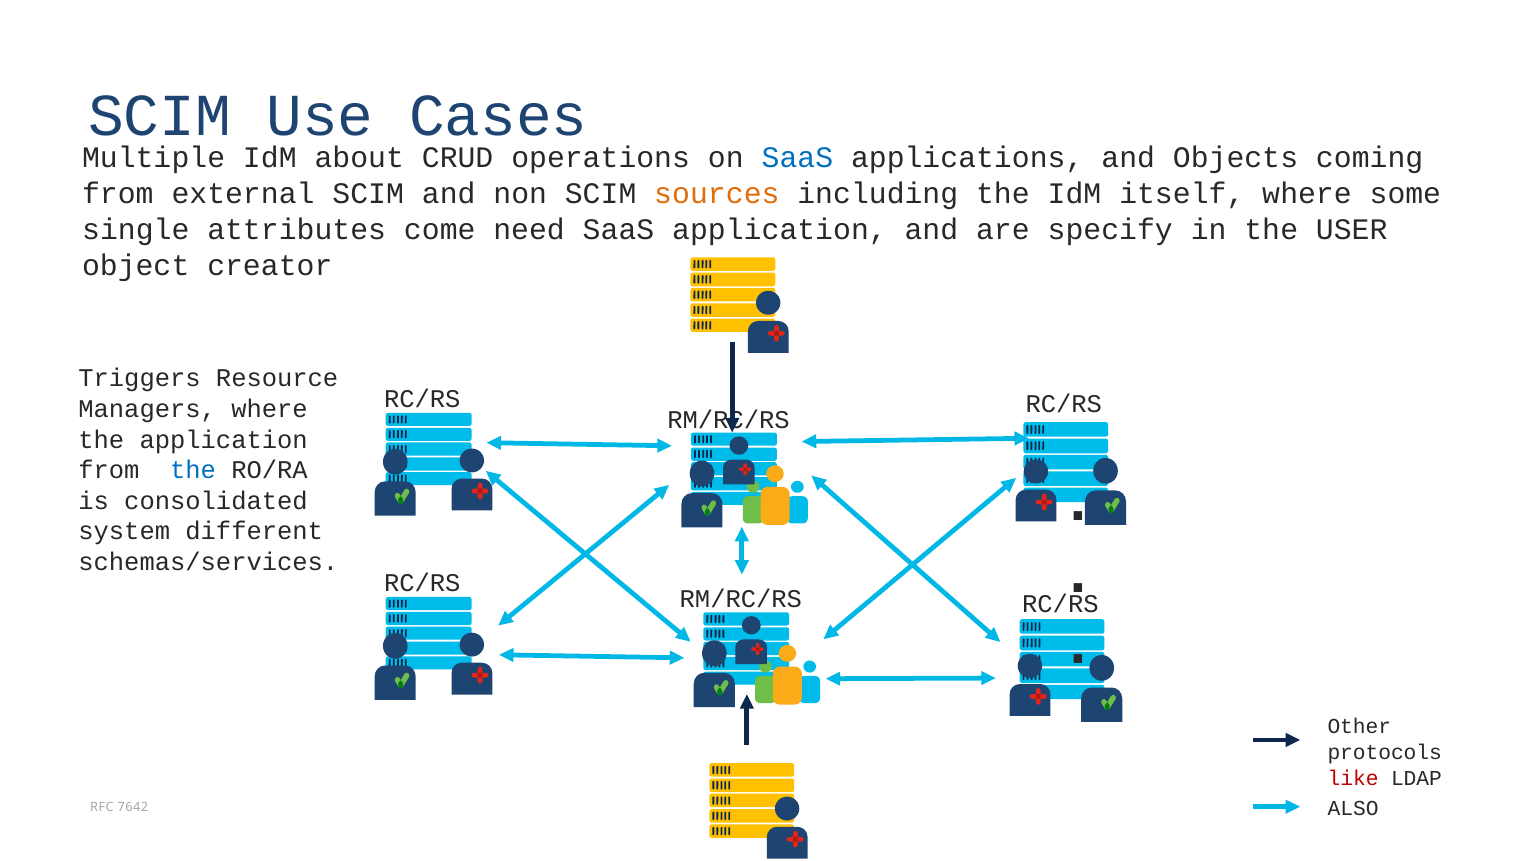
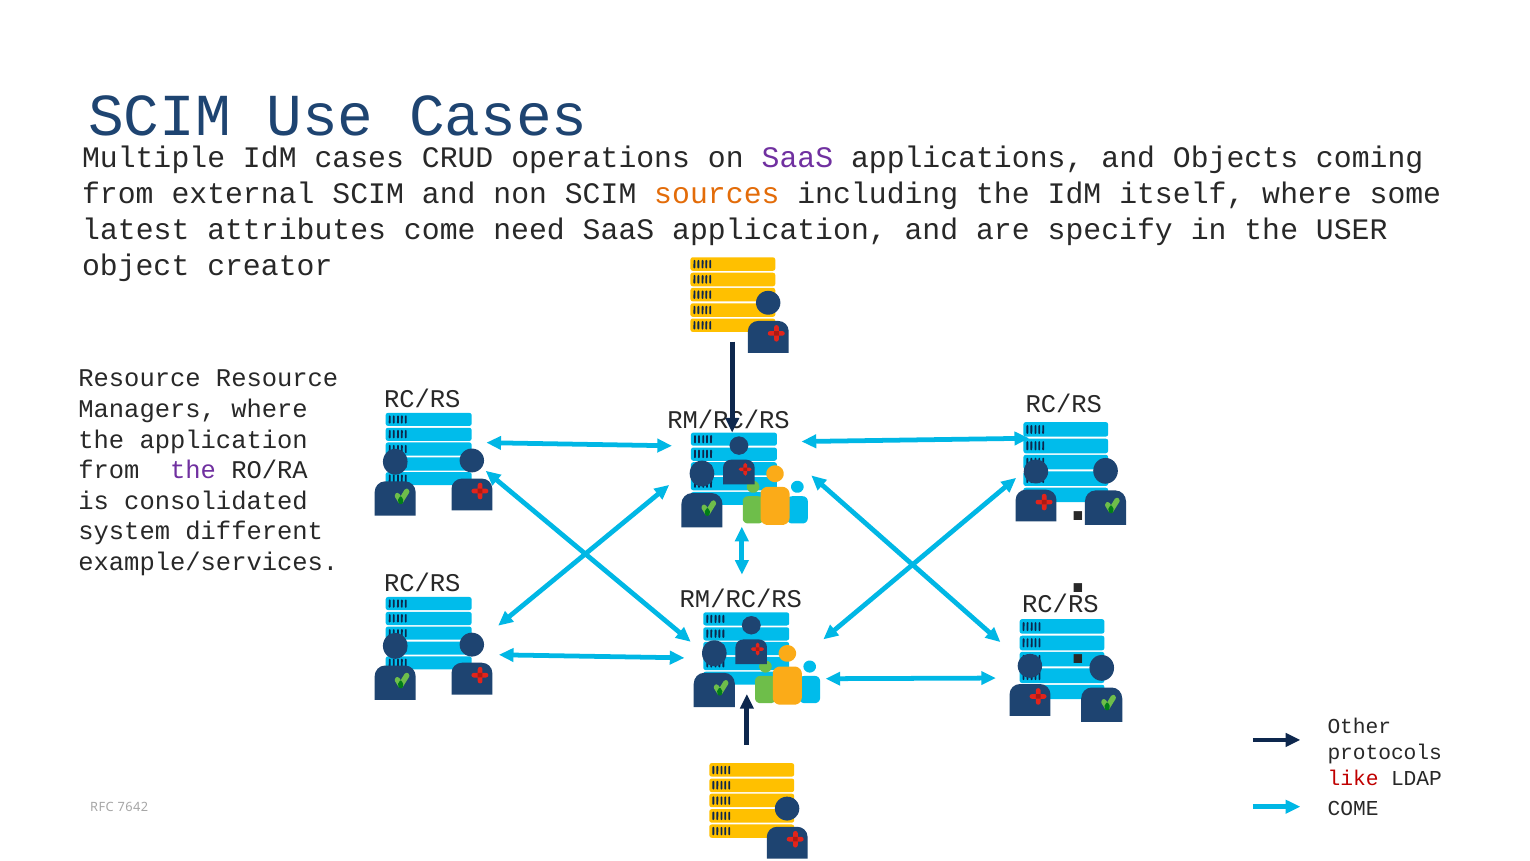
IdM about: about -> cases (359, 158)
SaaS colour: blue -> purple (797, 158)
single: single -> latest (136, 229)
Triggers: Triggers -> Resource (140, 378)
the colour: blue -> purple (193, 470)
schemas/services: schemas/services -> example/services (208, 562)
ALSO: ALSO -> COME (1353, 808)
